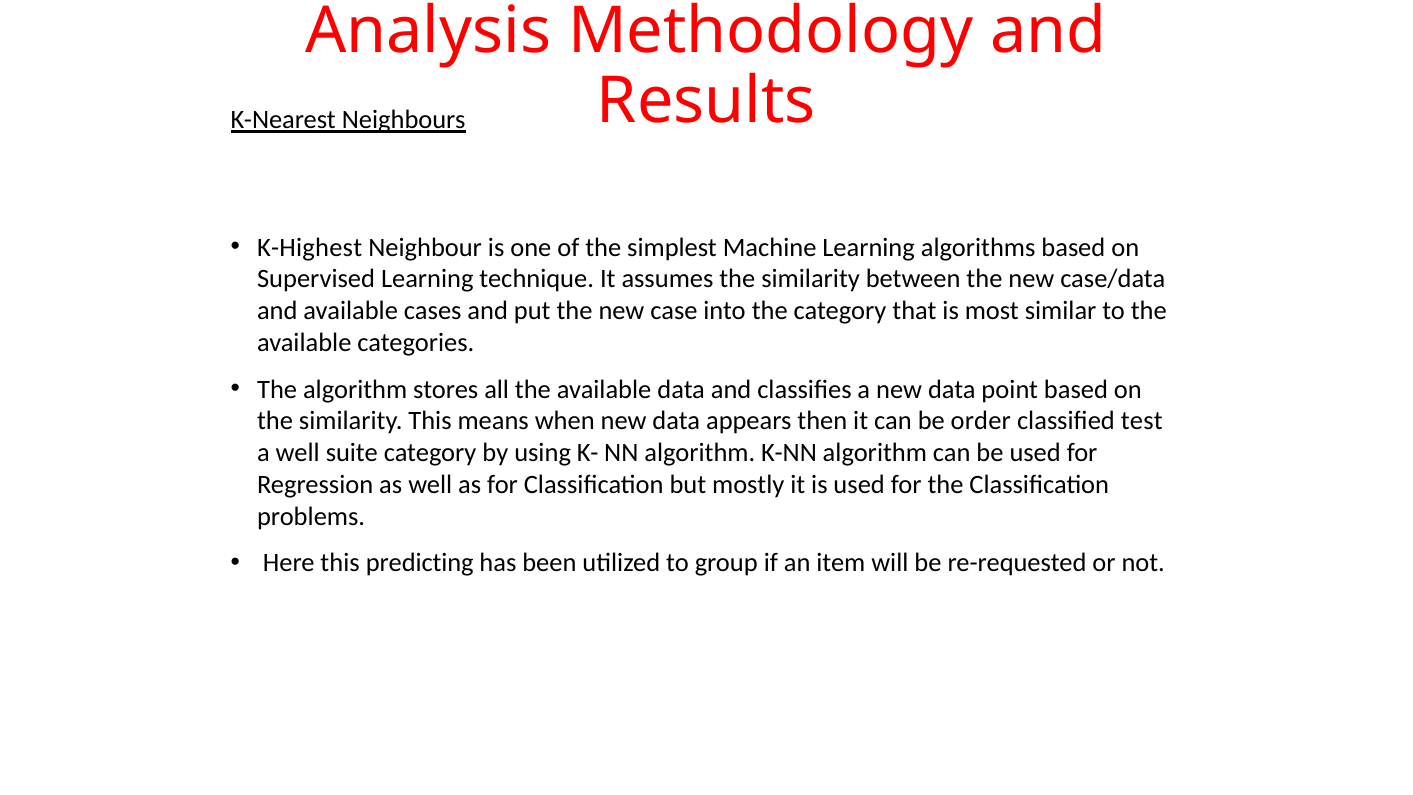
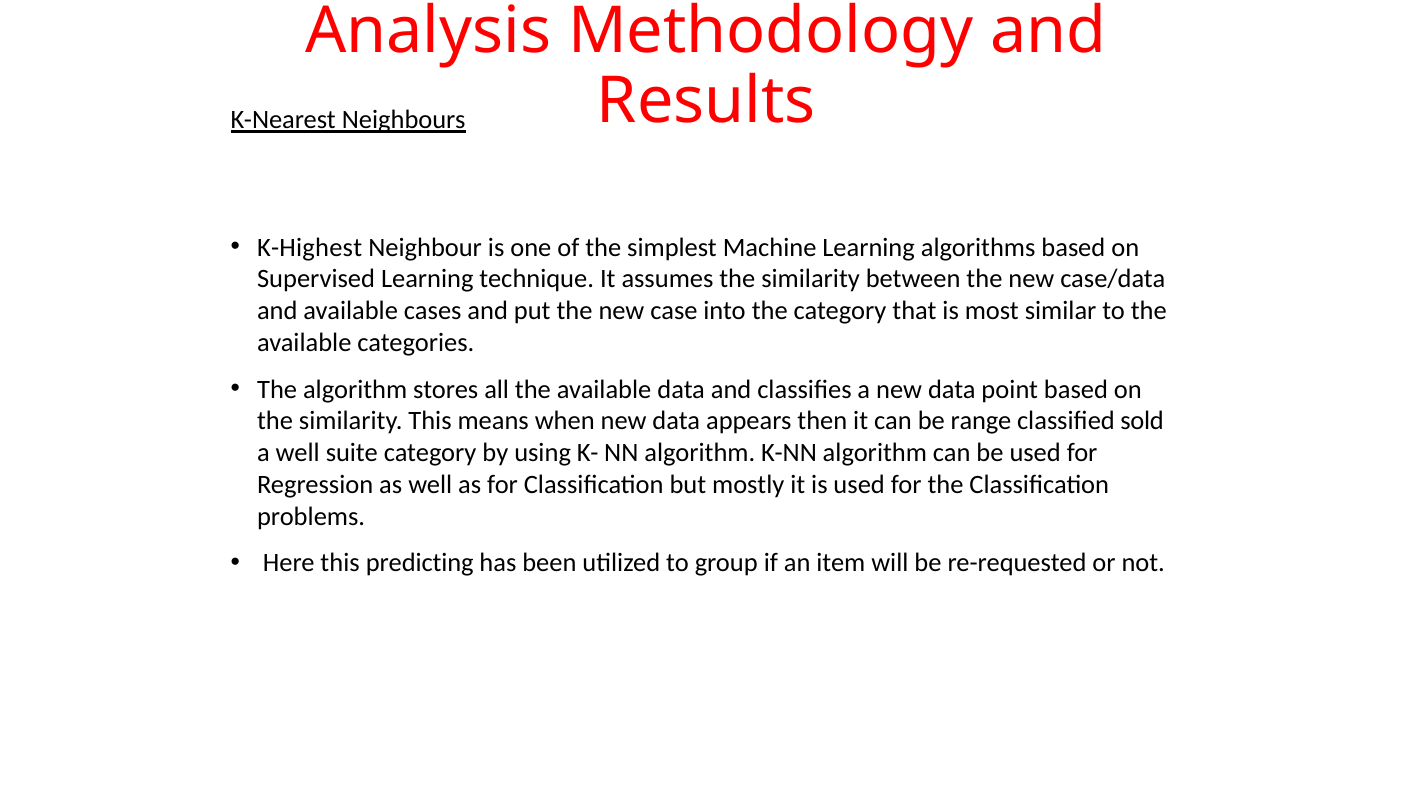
order: order -> range (981, 421)
test: test -> sold (1142, 421)
